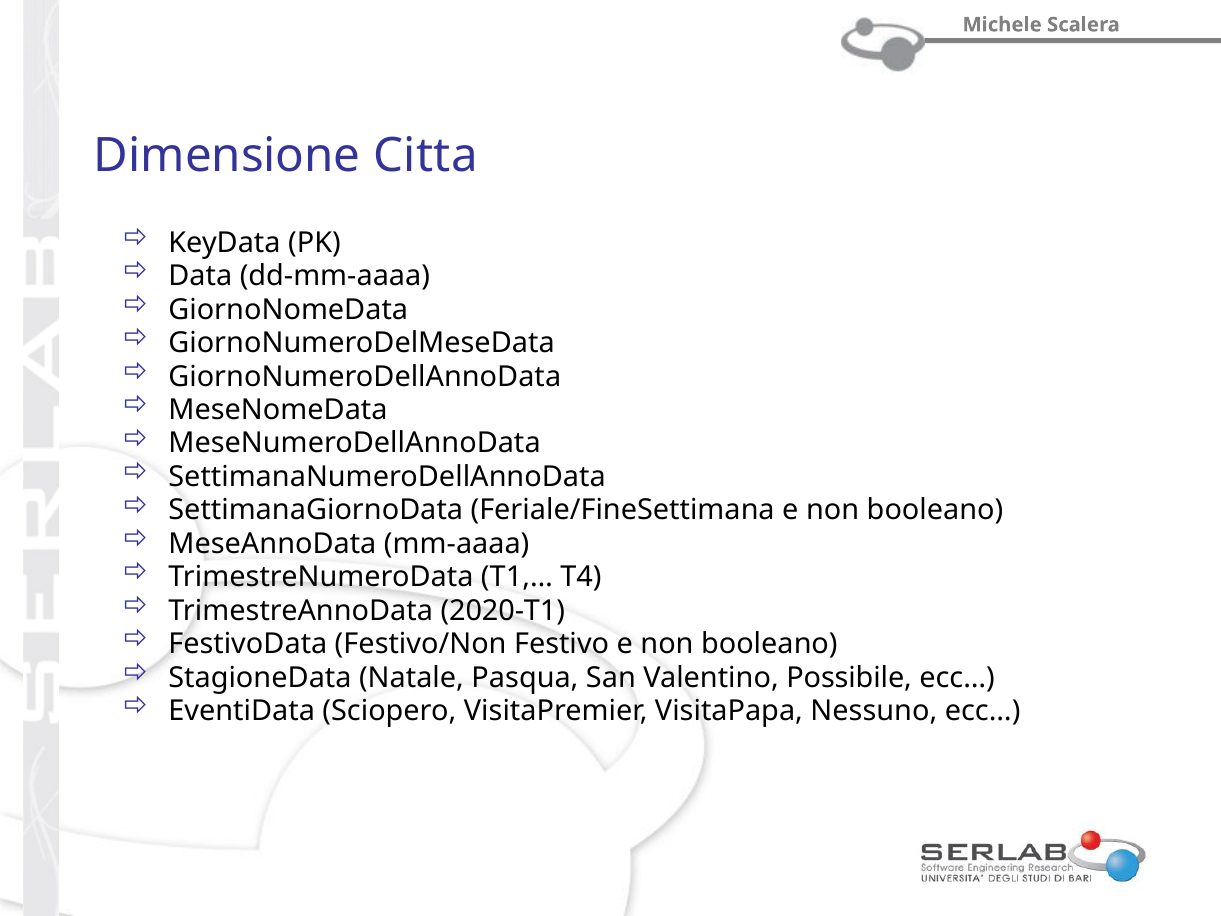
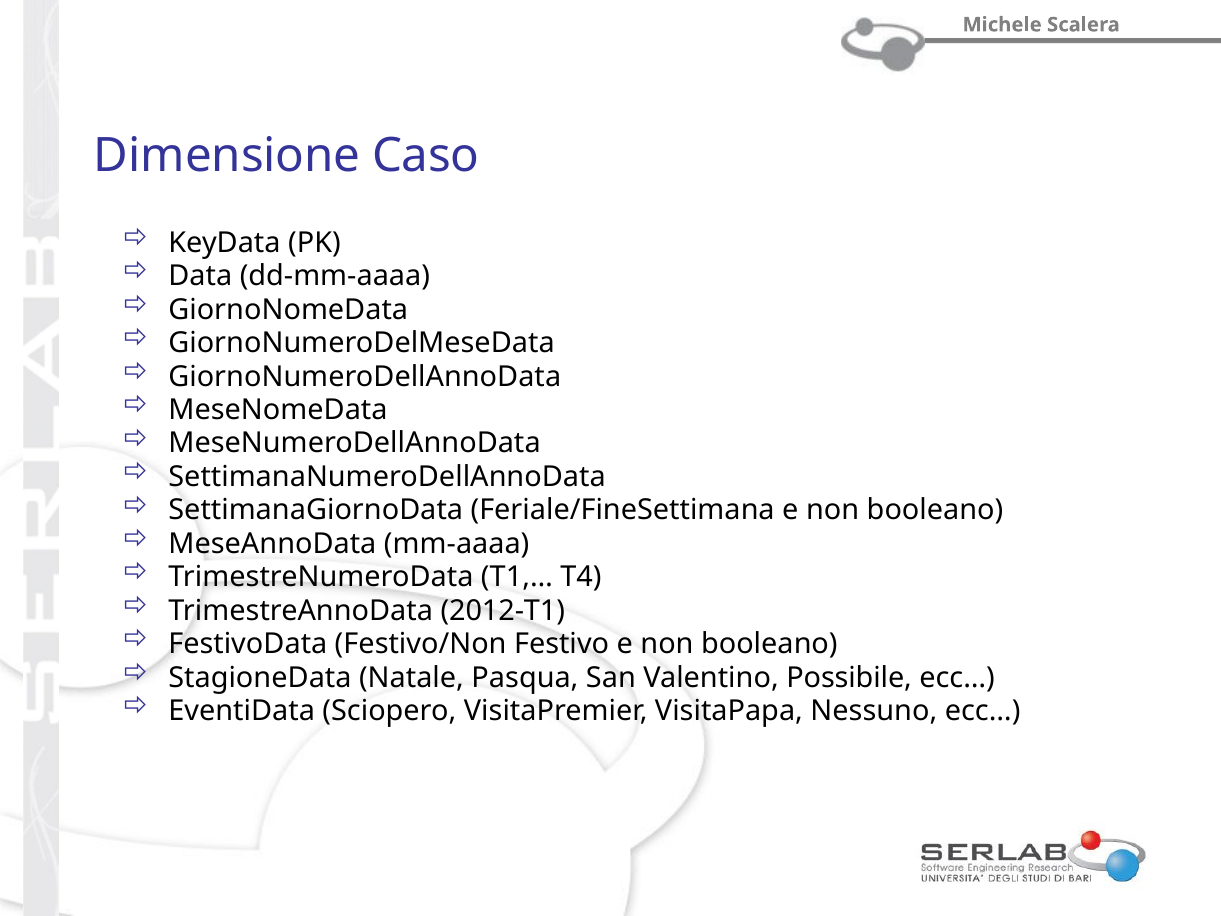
Citta: Citta -> Caso (426, 156)
2020-T1: 2020-T1 -> 2012-T1 (503, 611)
